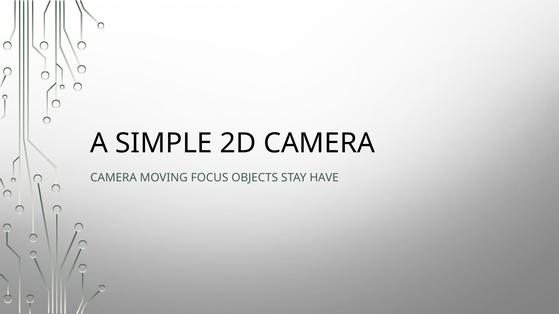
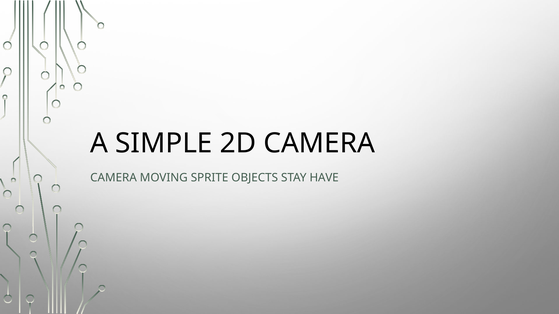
FOCUS: FOCUS -> SPRITE (210, 178)
